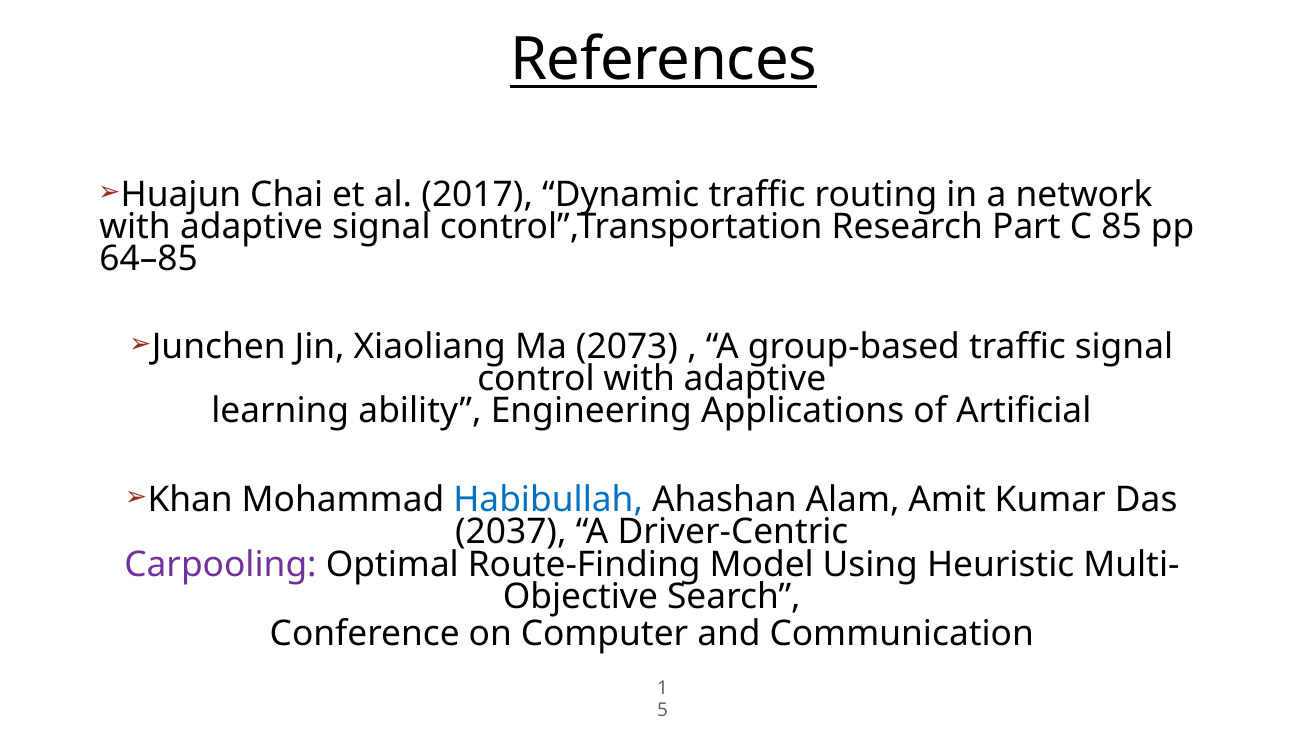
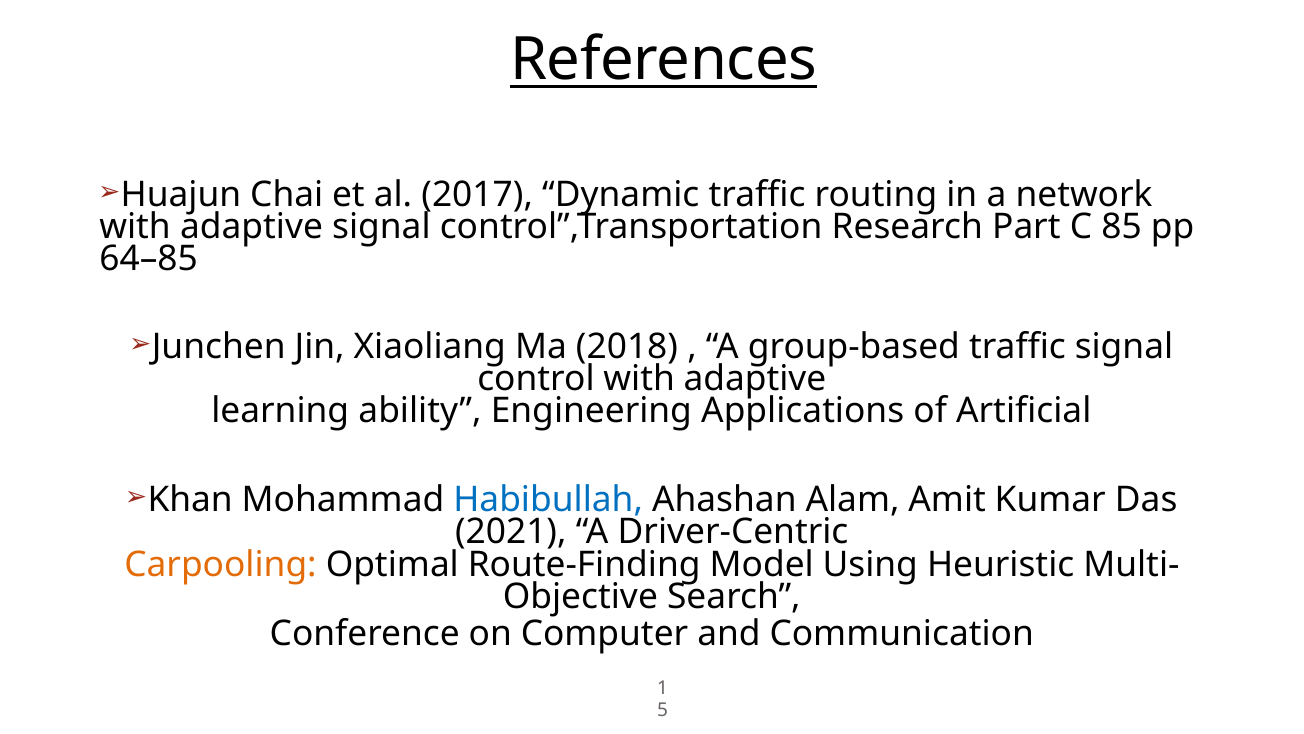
2073: 2073 -> 2018 (627, 346)
2037: 2037 -> 2021 (511, 532)
Carpooling colour: purple -> orange (221, 564)
